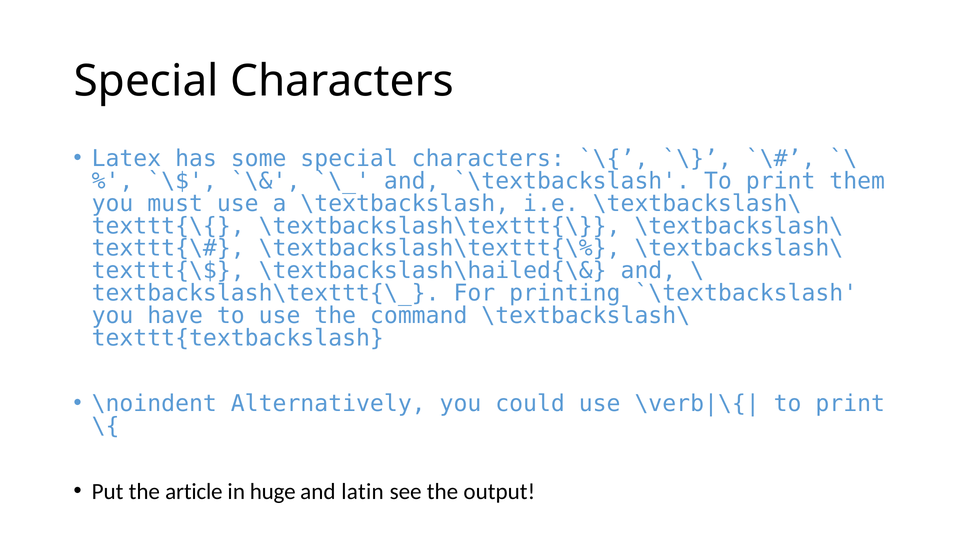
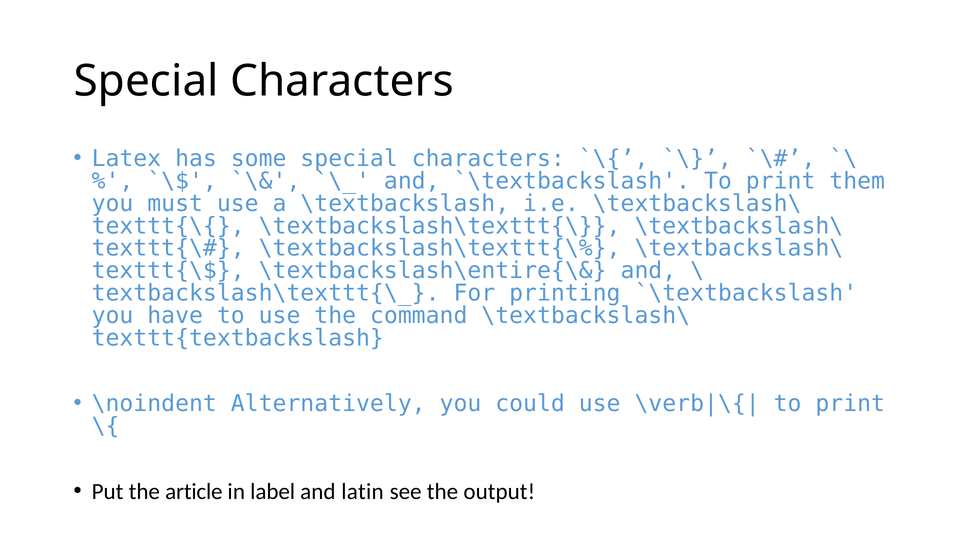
\textbackslash\hailed{\&: \textbackslash\hailed{\& -> \textbackslash\entire{\& (433, 271)
huge: huge -> label (273, 491)
